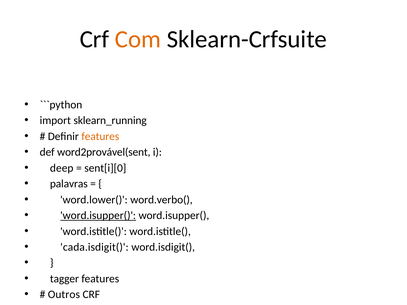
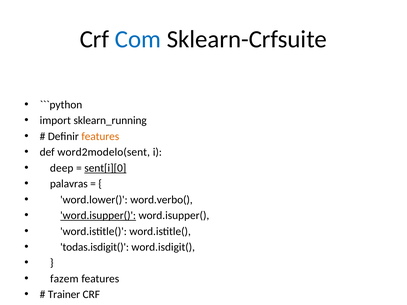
Com colour: orange -> blue (138, 39)
word2provável(sent: word2provável(sent -> word2modelo(sent (104, 152)
sent[i][0 underline: none -> present (105, 168)
cada.isdigit(: cada.isdigit( -> todas.isdigit( (95, 247)
tagger: tagger -> fazem (64, 279)
Outros: Outros -> Trainer (64, 295)
